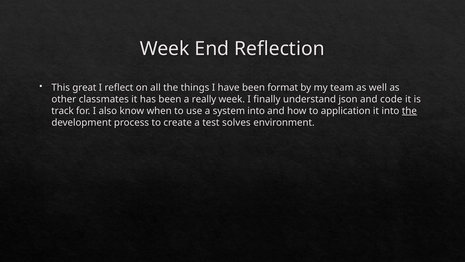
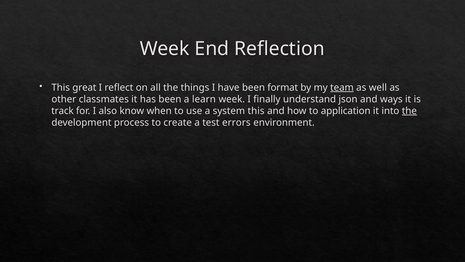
team underline: none -> present (342, 87)
really: really -> learn (204, 99)
code: code -> ways (391, 99)
system into: into -> this (256, 111)
solves: solves -> errors (236, 122)
